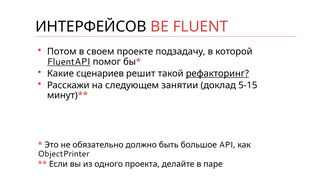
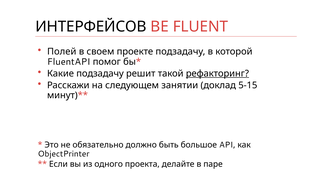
Потом: Потом -> Полей (62, 52)
FluentAPI underline: present -> none (69, 62)
Какие сценариев: сценариев -> подзадачу (100, 74)
